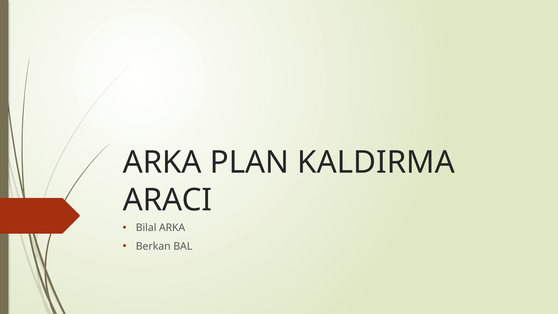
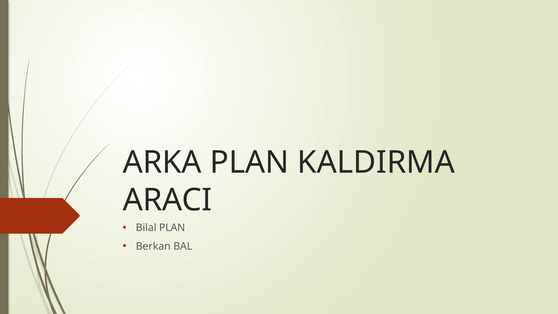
Bilal ARKA: ARKA -> PLAN (172, 228)
